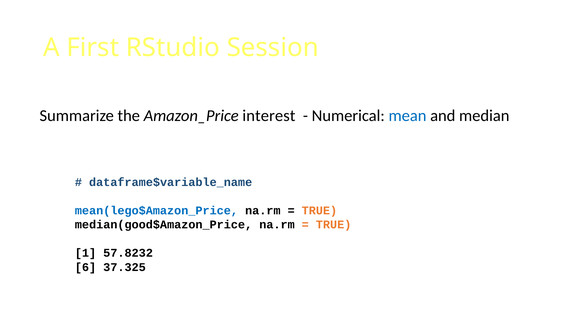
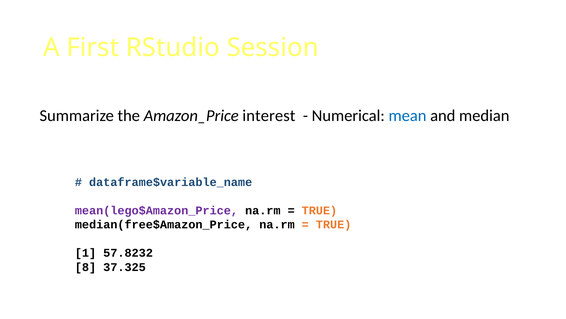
mean(lego$Amazon_Price colour: blue -> purple (156, 210)
median(good$Amazon_Price: median(good$Amazon_Price -> median(free$Amazon_Price (164, 224)
6: 6 -> 8 (86, 267)
